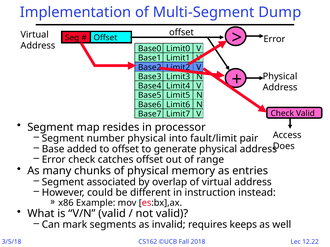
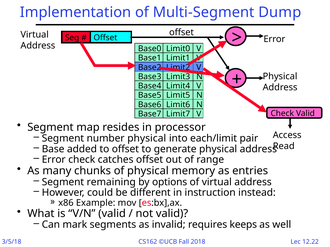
fault/limit: fault/limit -> each/limit (214, 139)
Does: Does -> Read (284, 146)
associated: associated -> remaining (111, 182)
overlap: overlap -> options (170, 182)
